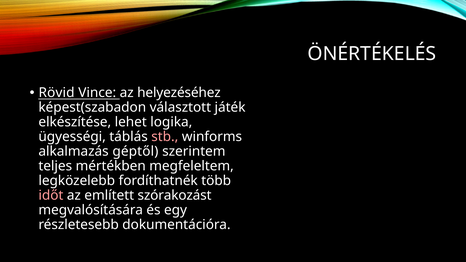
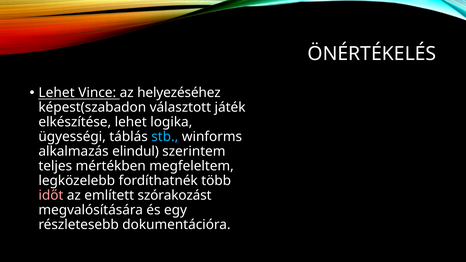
Rövid: Rövid -> Lehet (57, 93)
stb colour: pink -> light blue (165, 137)
géptől: géptől -> elindul (136, 151)
